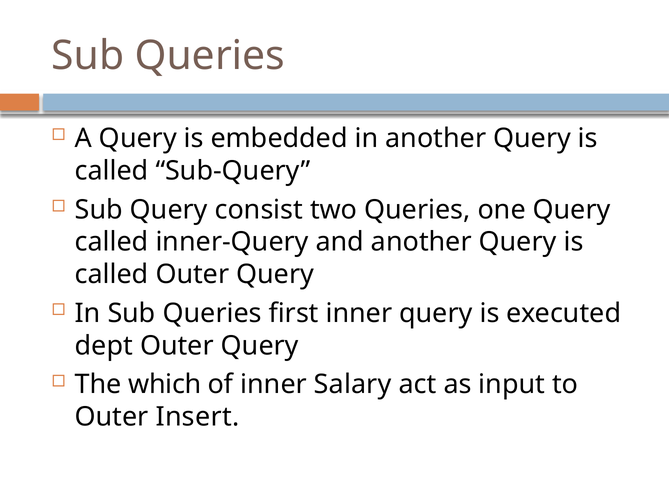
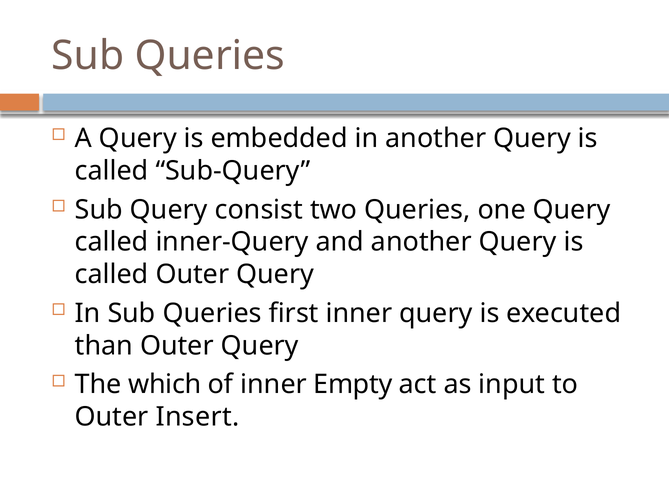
dept: dept -> than (104, 345)
Salary: Salary -> Empty (353, 384)
